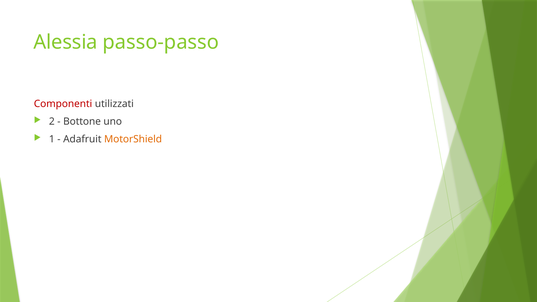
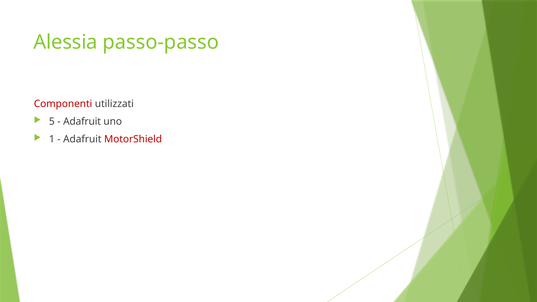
2: 2 -> 5 (52, 122)
Bottone: Bottone -> Adafruit (82, 122)
MotorShield colour: orange -> red (133, 139)
